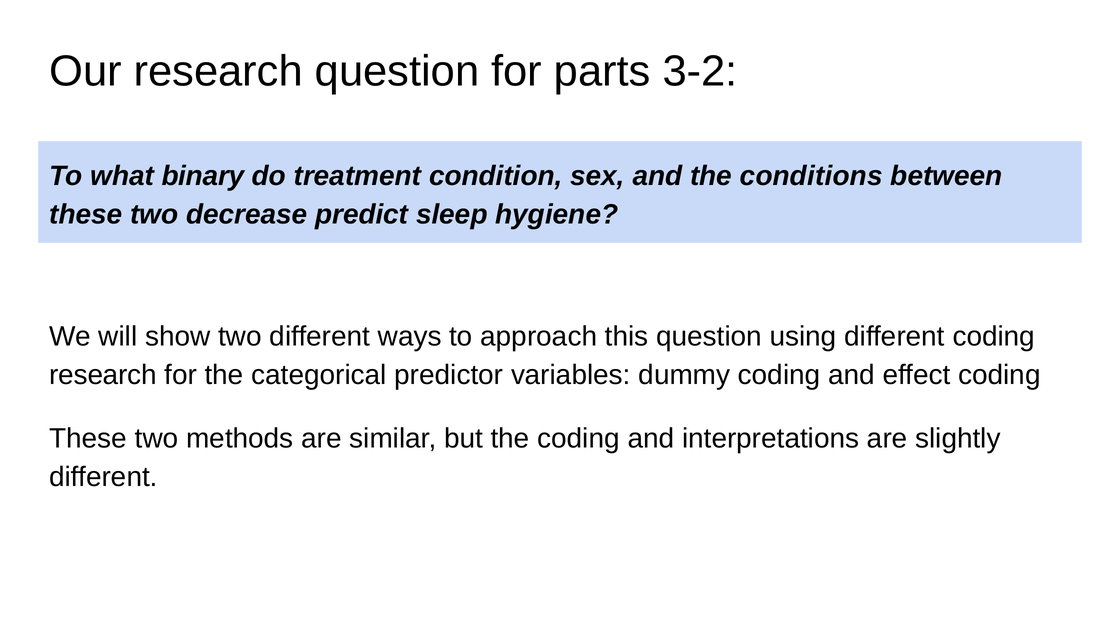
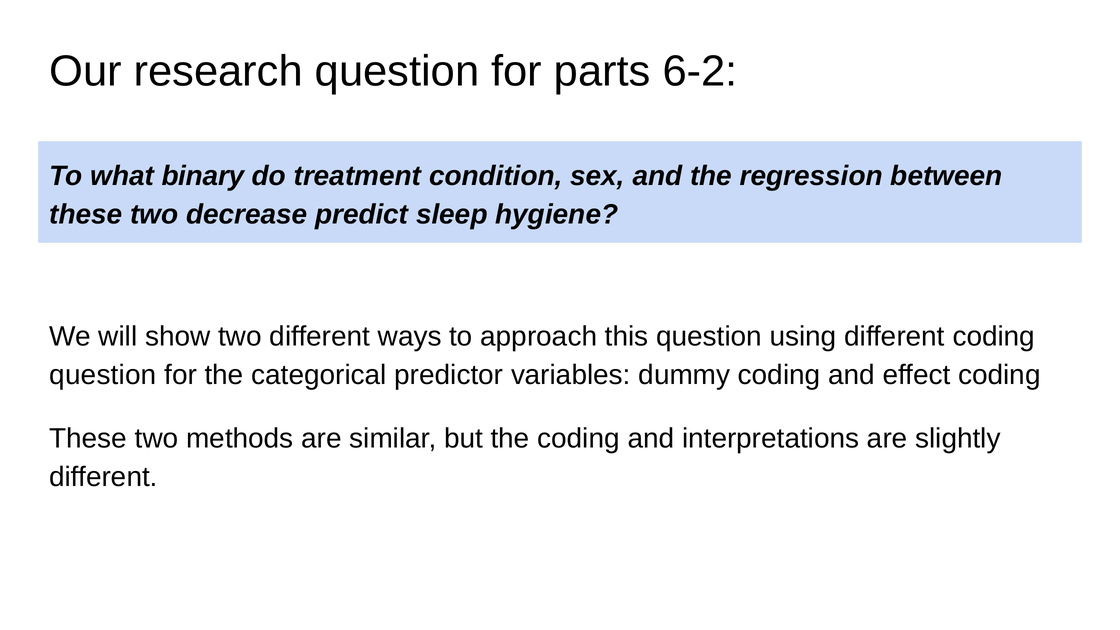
3-2: 3-2 -> 6-2 (700, 71)
conditions: conditions -> regression (811, 176)
research: research -> question (103, 375)
